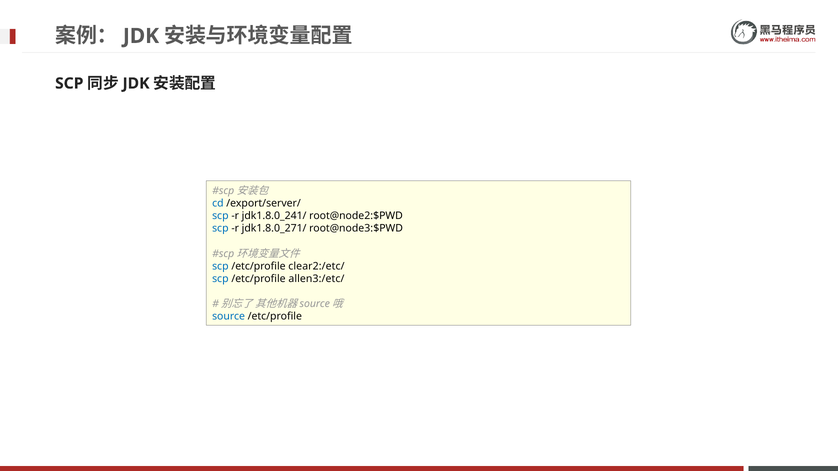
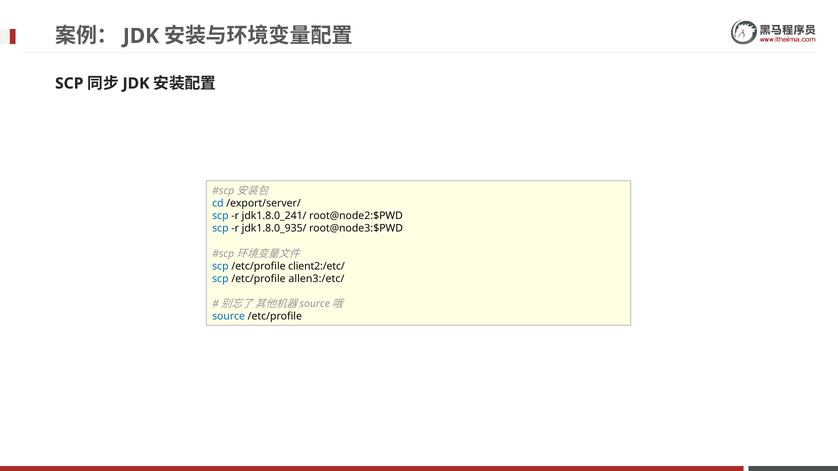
jdk1.8.0_271/: jdk1.8.0_271/ -> jdk1.8.0_935/ (274, 229)
clear2:/etc/: clear2:/etc/ -> client2:/etc/ (317, 266)
